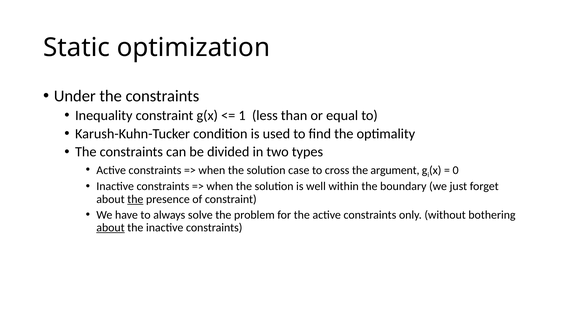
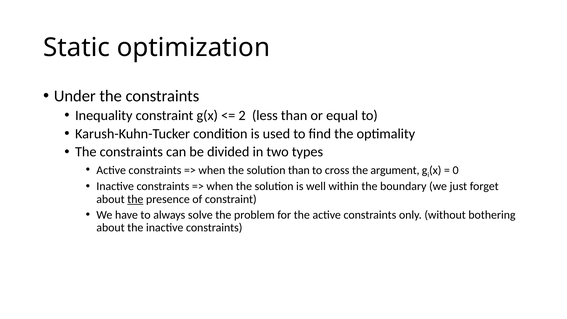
1: 1 -> 2 (242, 115)
solution case: case -> than (299, 170)
about underline: present -> none (111, 228)
